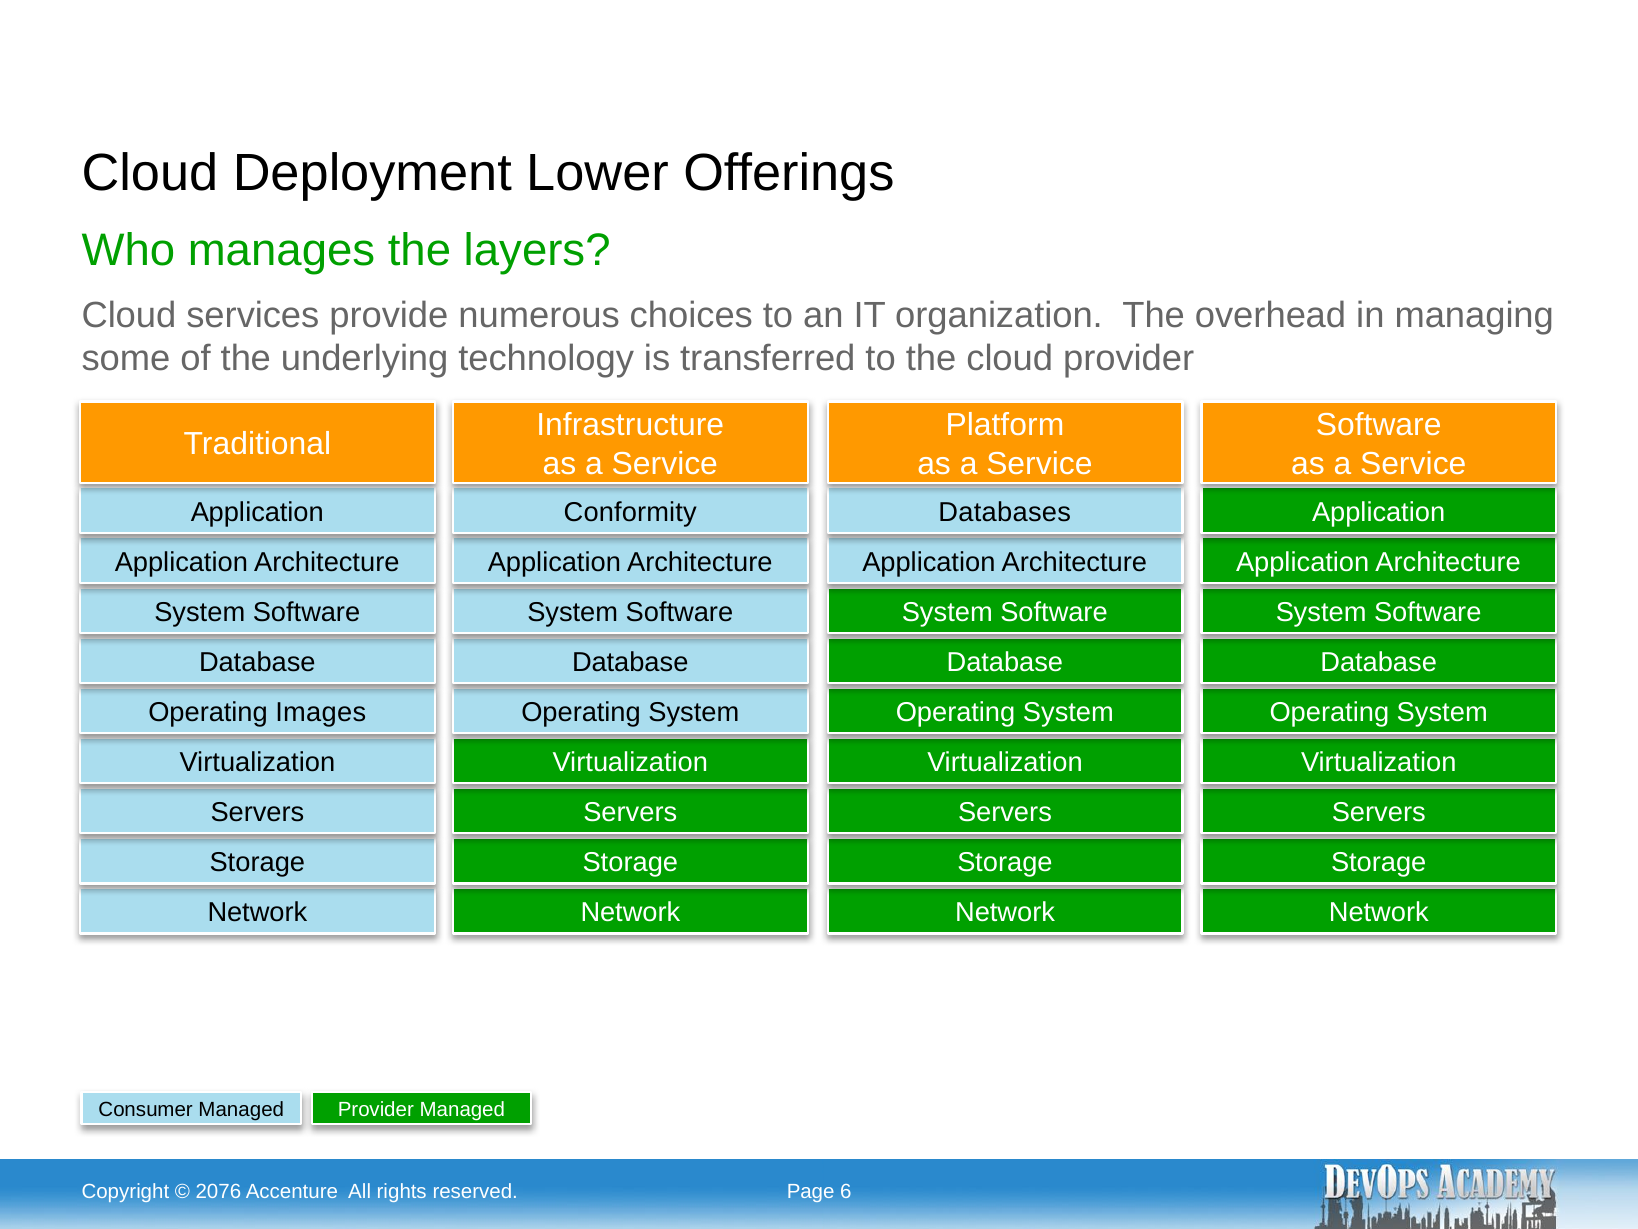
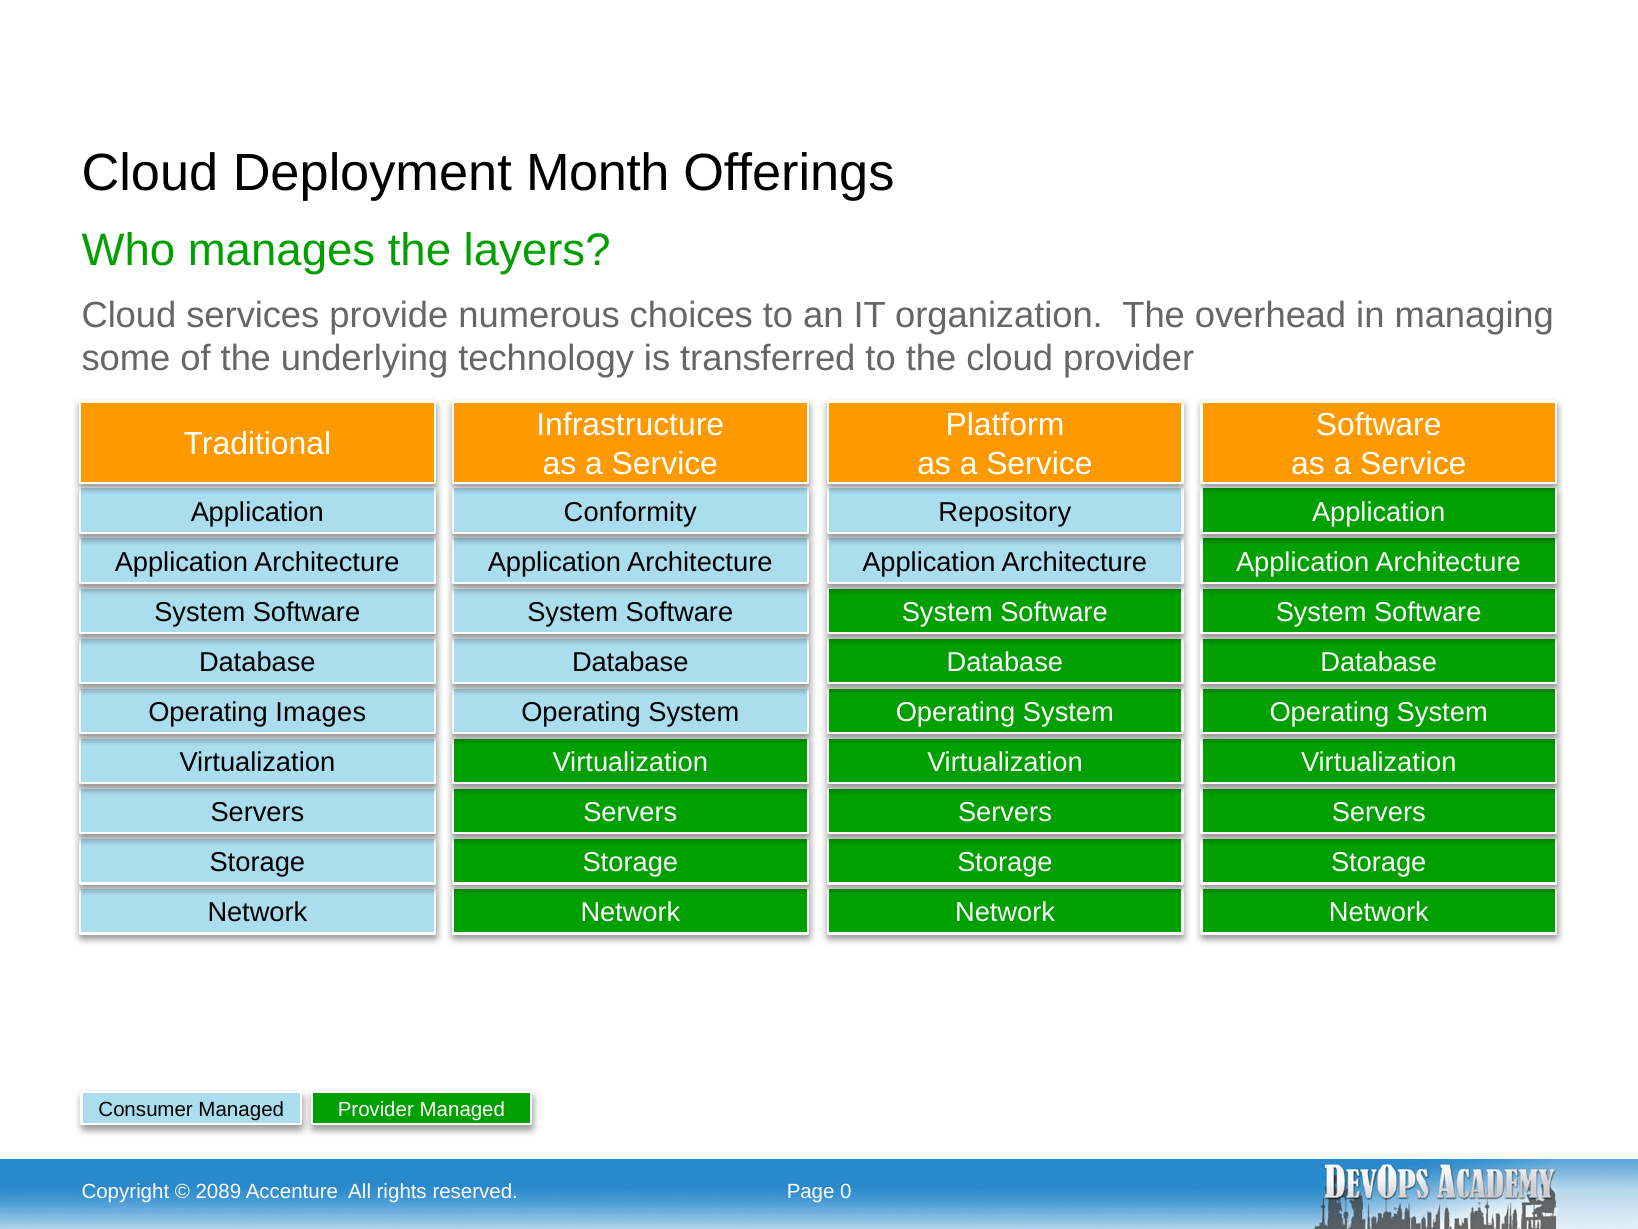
Lower: Lower -> Month (598, 173)
Databases: Databases -> Repository (1005, 512)
2076: 2076 -> 2089 (218, 1191)
6: 6 -> 0 (846, 1191)
